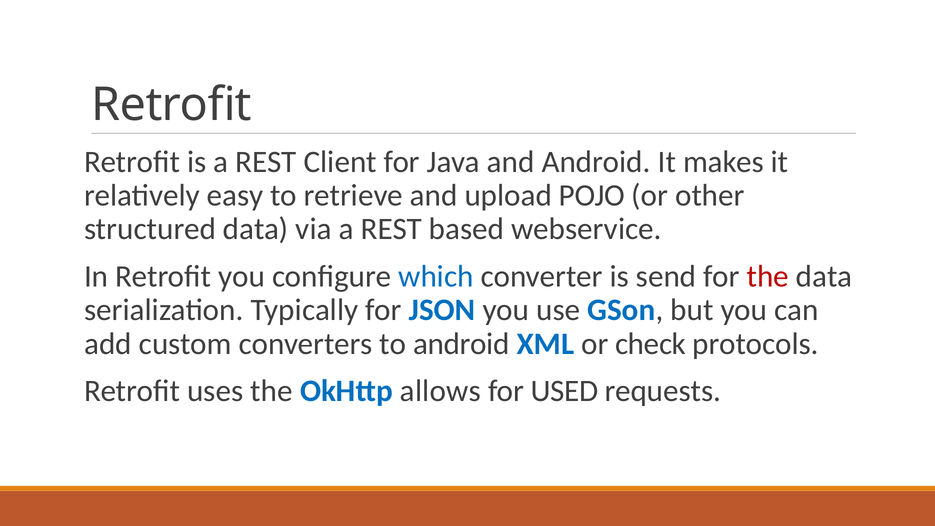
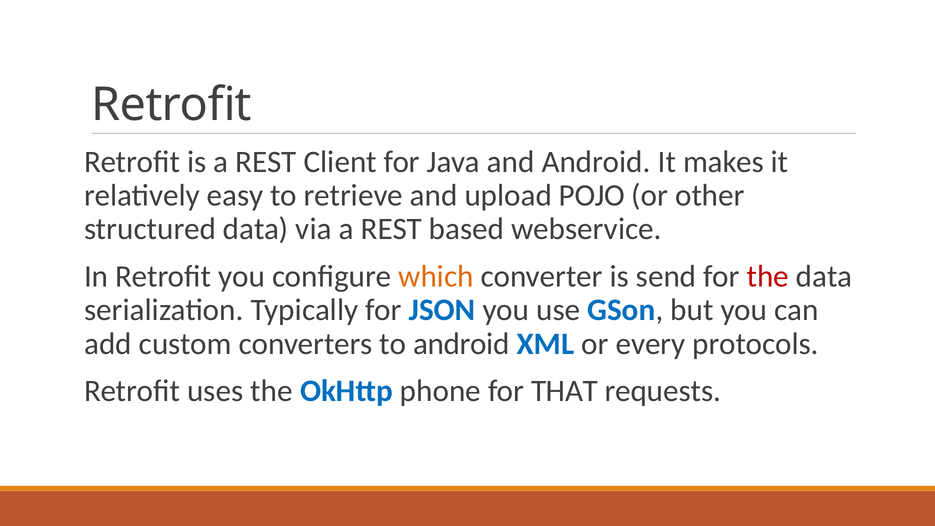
which colour: blue -> orange (436, 276)
check: check -> every (650, 344)
allows: allows -> phone (440, 391)
USED: USED -> THAT (565, 391)
